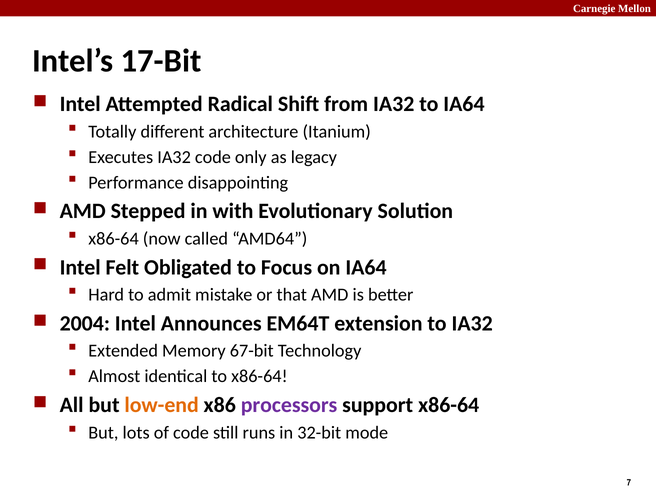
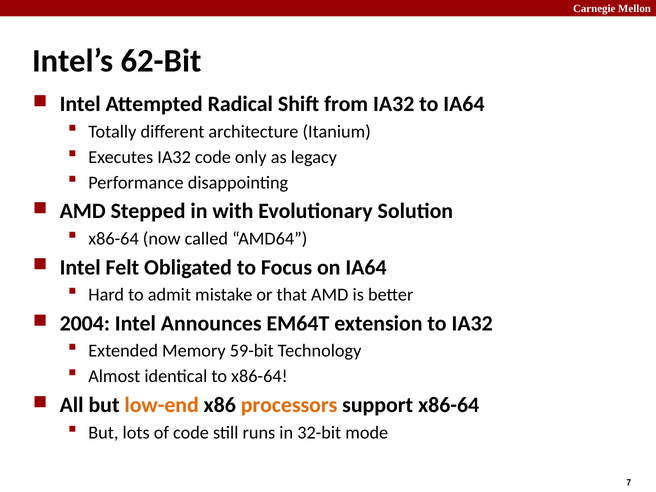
17-Bit: 17-Bit -> 62-Bit (161, 61)
67-bit: 67-bit -> 59-bit (252, 351)
processors colour: purple -> orange (289, 405)
